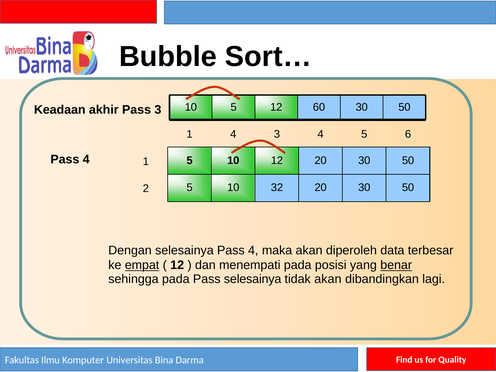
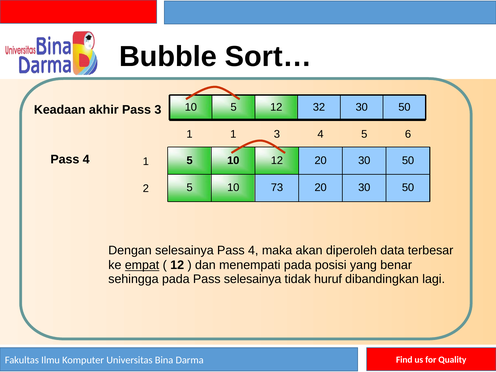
60: 60 -> 32 (319, 107)
1 4: 4 -> 1 (233, 134)
32: 32 -> 73 (277, 188)
benar underline: present -> none (396, 265)
tidak akan: akan -> huruf (328, 279)
